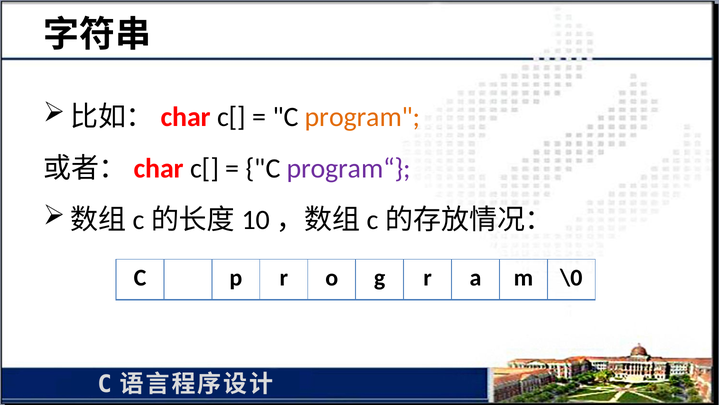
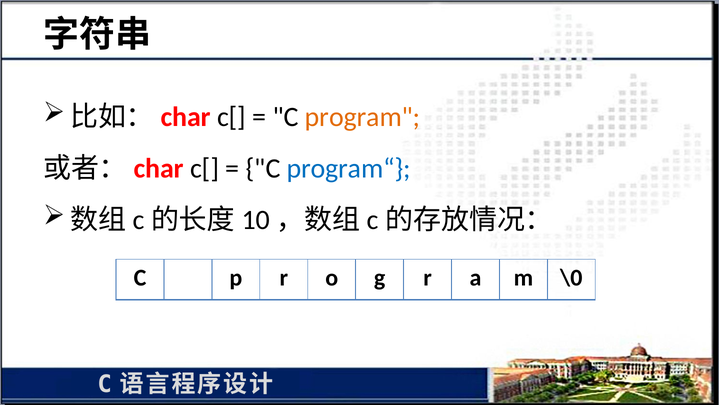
program“ colour: purple -> blue (349, 168)
